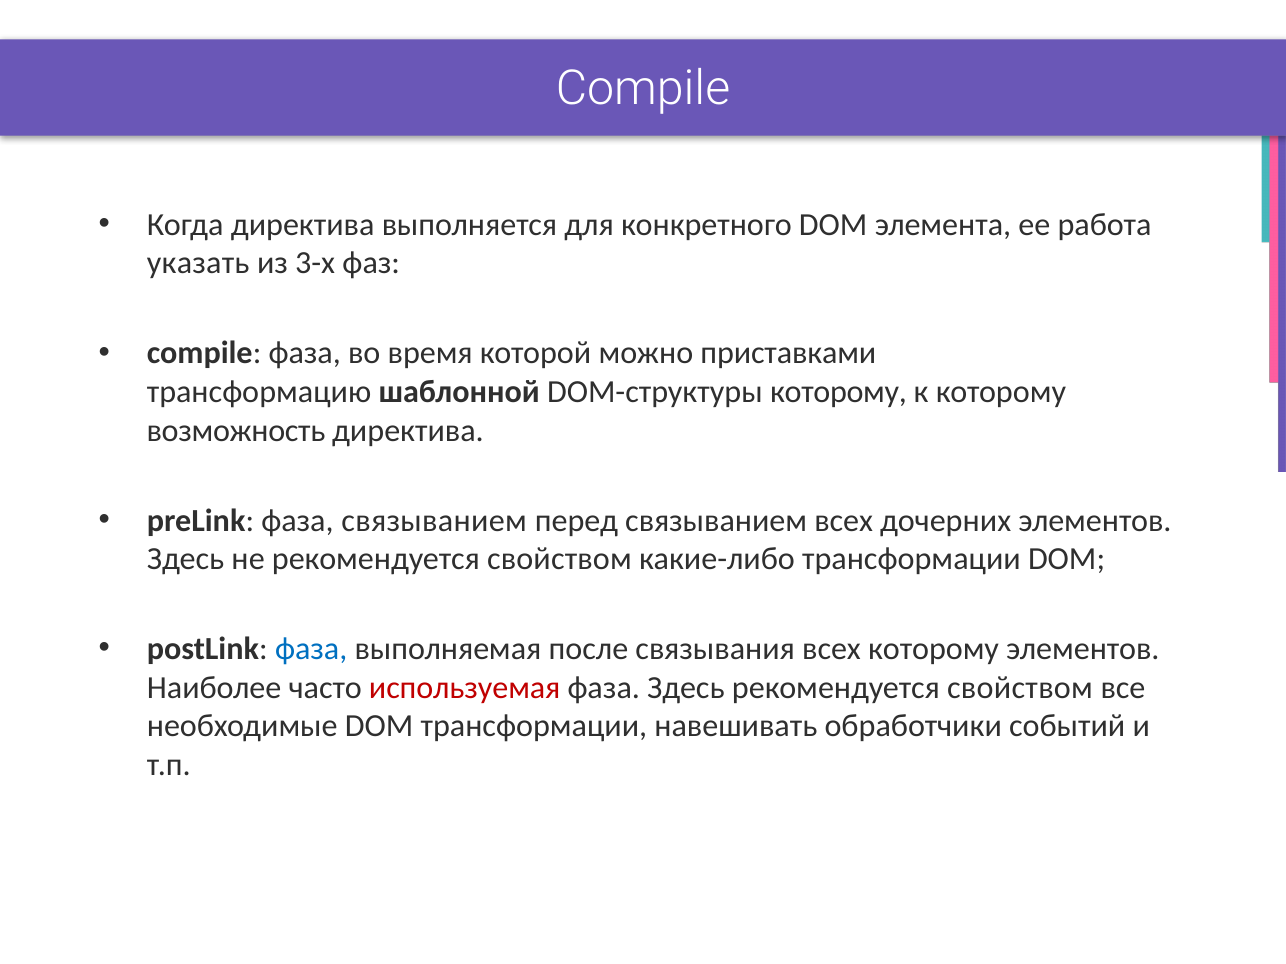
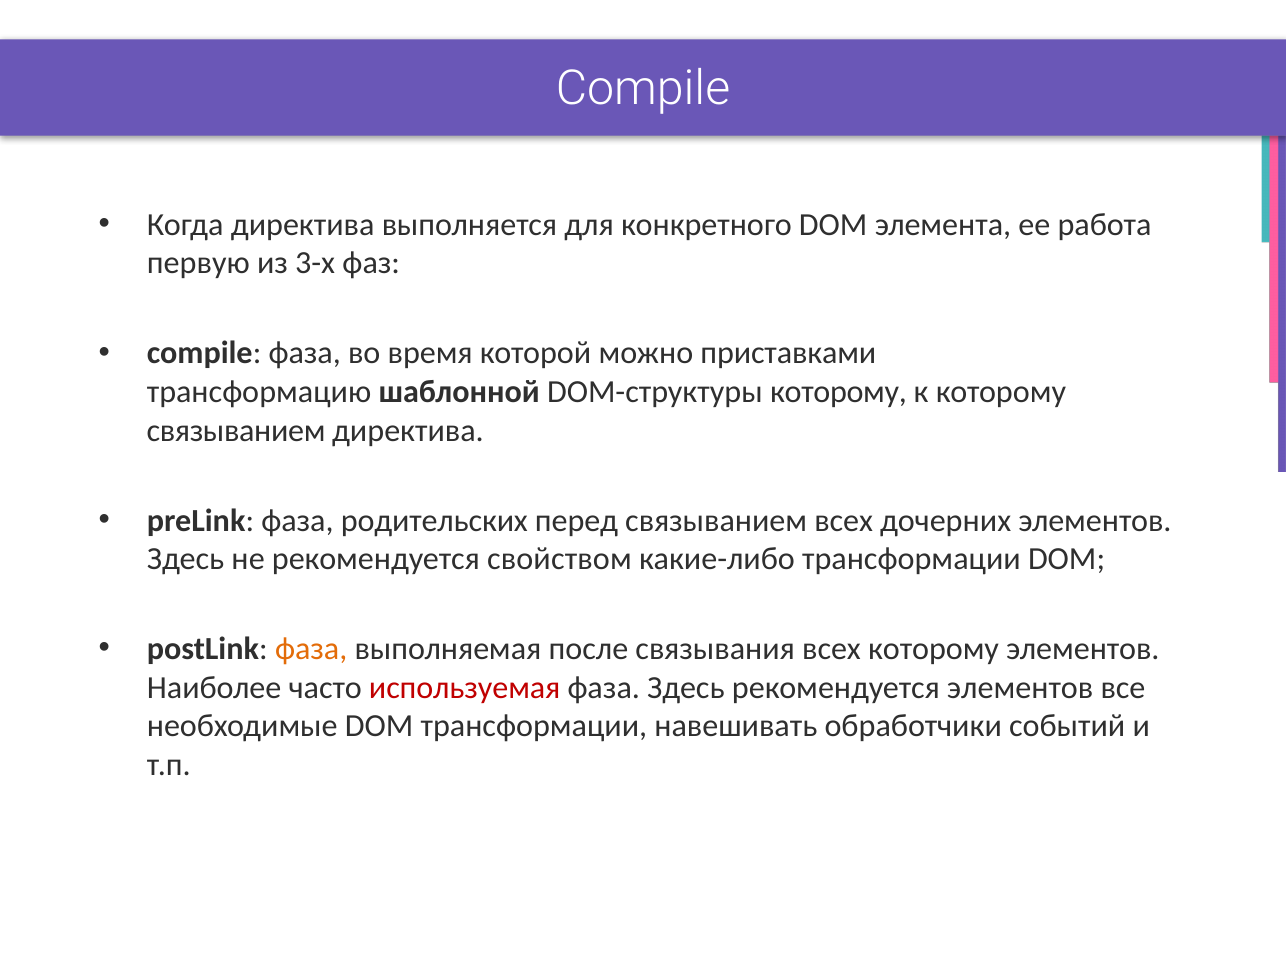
указать: указать -> первую (198, 264)
возможность: возможность -> связыванием (236, 431)
фаза связыванием: связыванием -> родительских (434, 521)
фаза colour: blue -> orange (311, 649)
Здесь рекомендуется свойством: свойством -> элементов (1020, 688)
